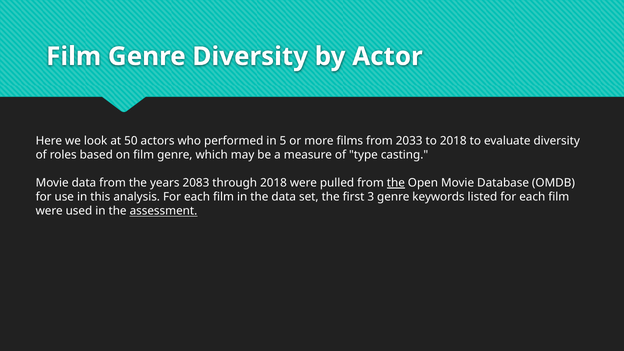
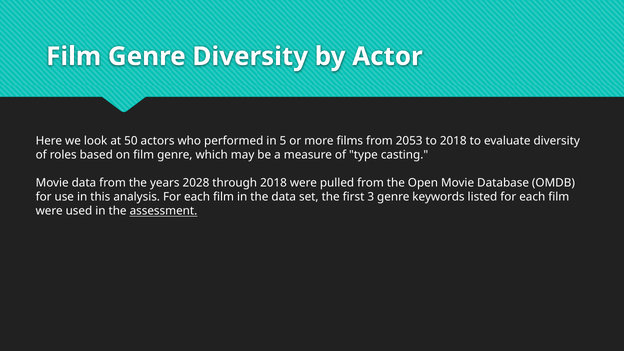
2033: 2033 -> 2053 (409, 141)
2083: 2083 -> 2028 (196, 183)
the underline: present -> none (396, 183)
